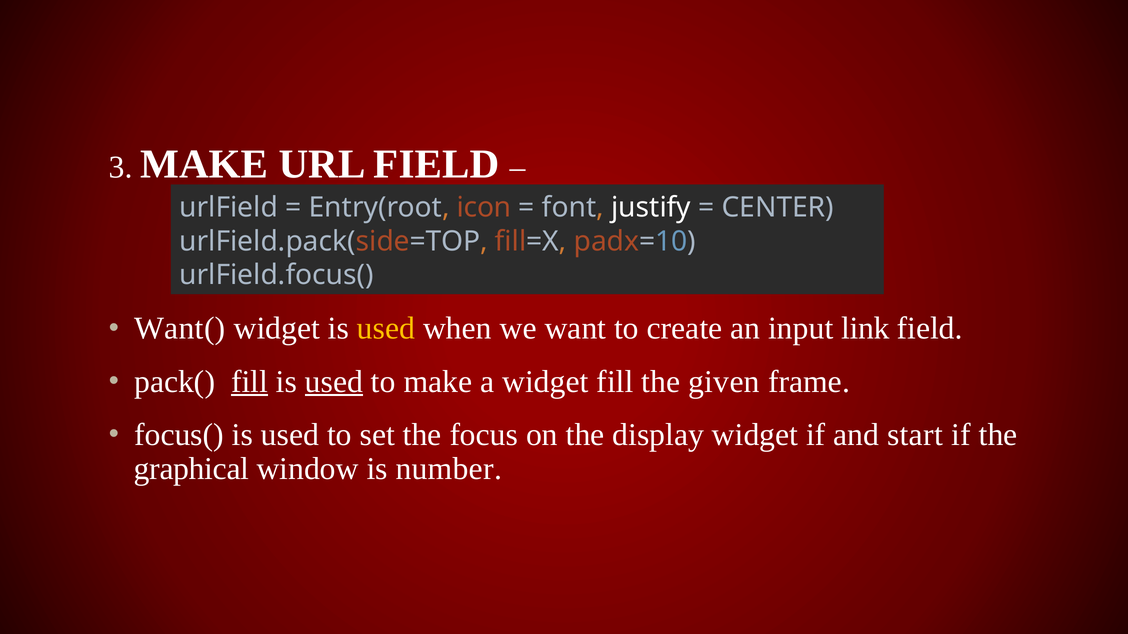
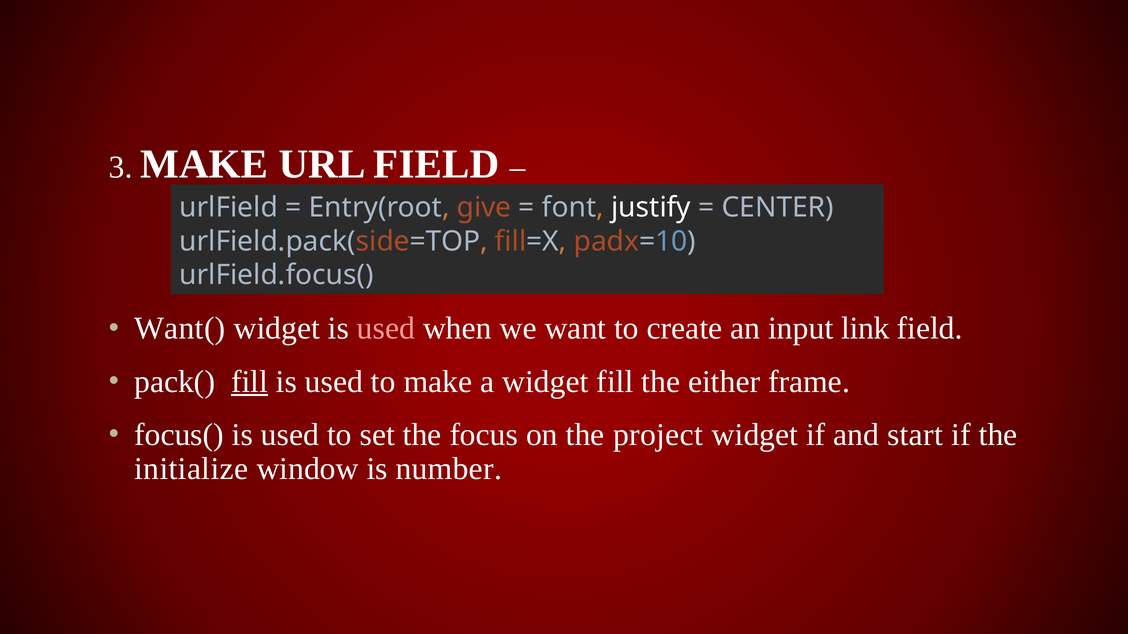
icon: icon -> give (484, 208)
used colour: yellow -> pink (386, 329)
used underline: present -> none (334, 382)
given: given -> either (724, 382)
display: display -> project (658, 435)
graphical: graphical -> initialize (191, 469)
